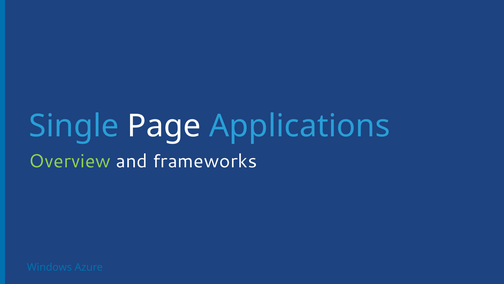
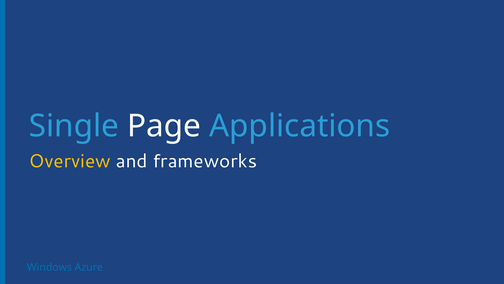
Overview colour: light green -> yellow (70, 161)
